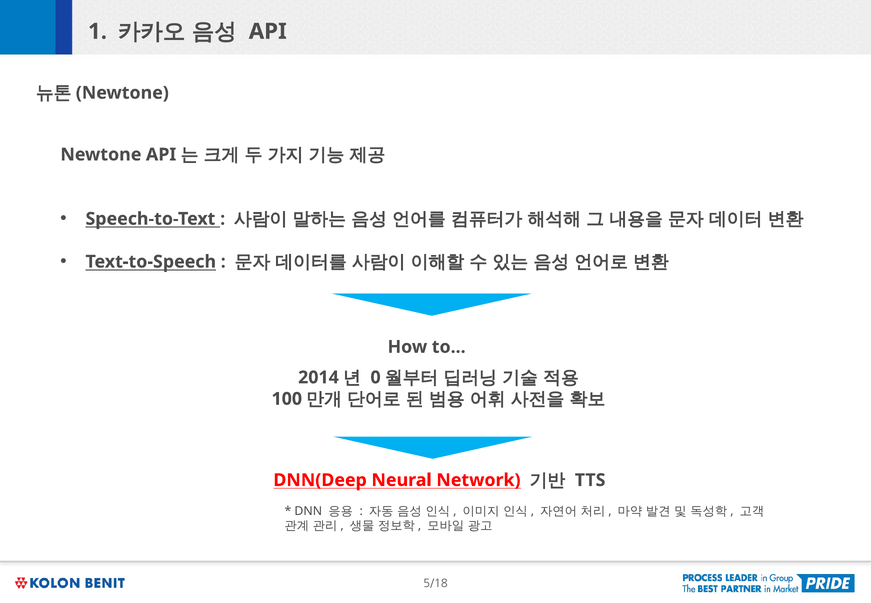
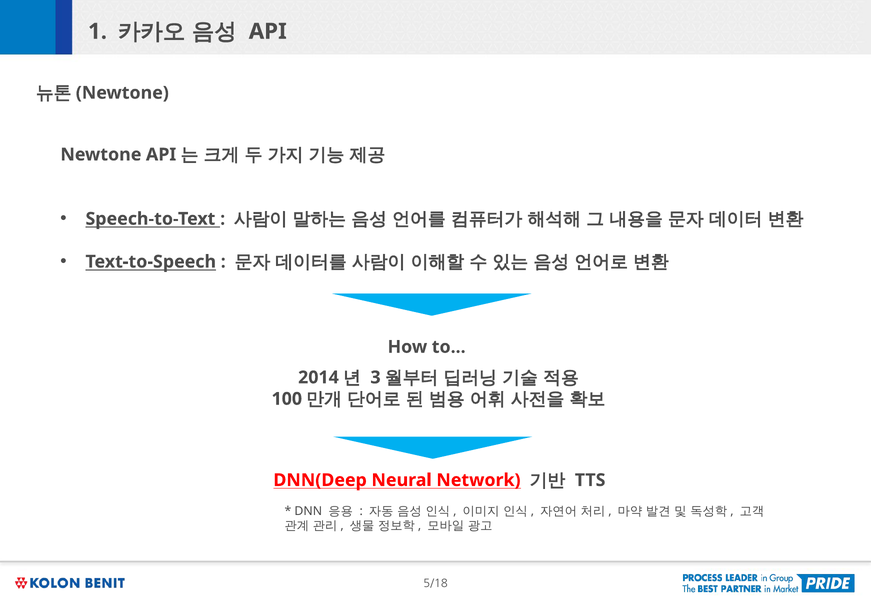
0: 0 -> 3 (376, 377)
